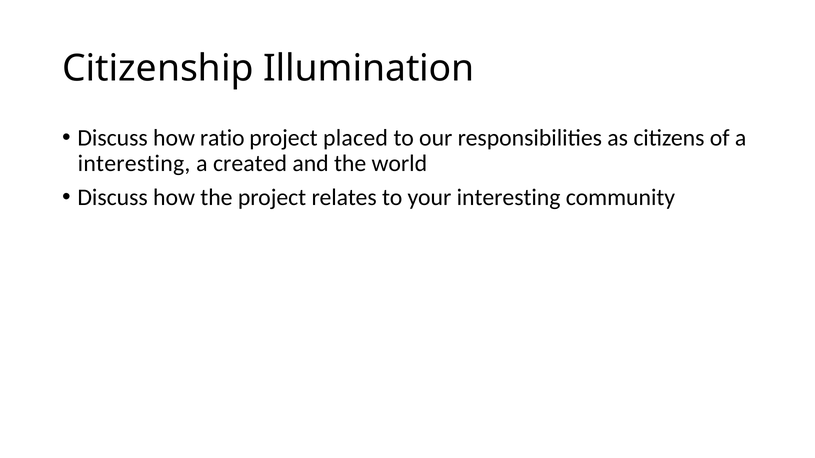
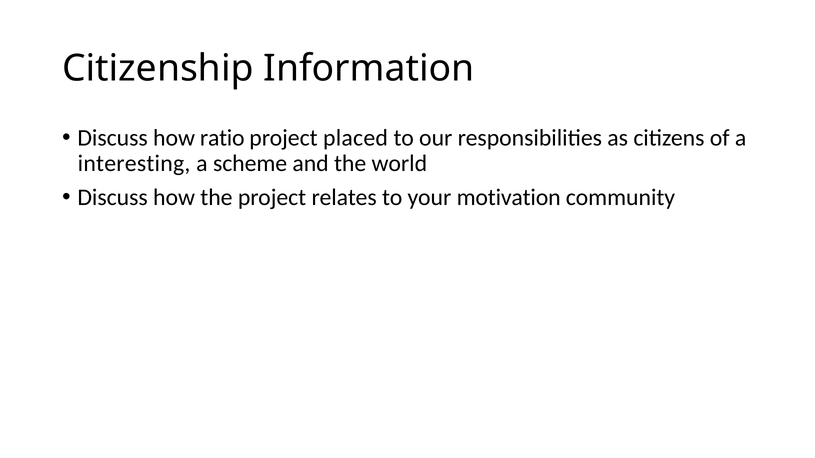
Illumination: Illumination -> Information (369, 68)
created: created -> scheme (250, 163)
your interesting: interesting -> motivation (509, 198)
